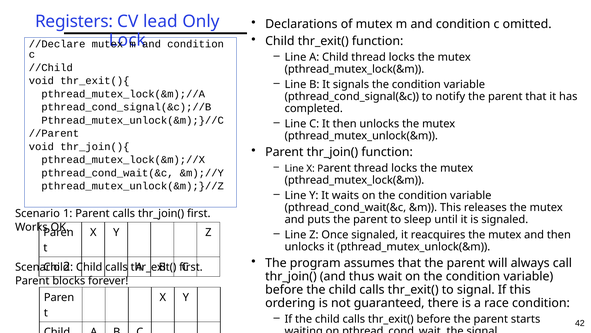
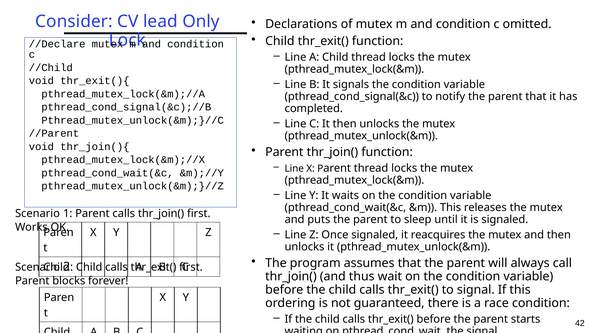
Registers: Registers -> Consider (74, 21)
